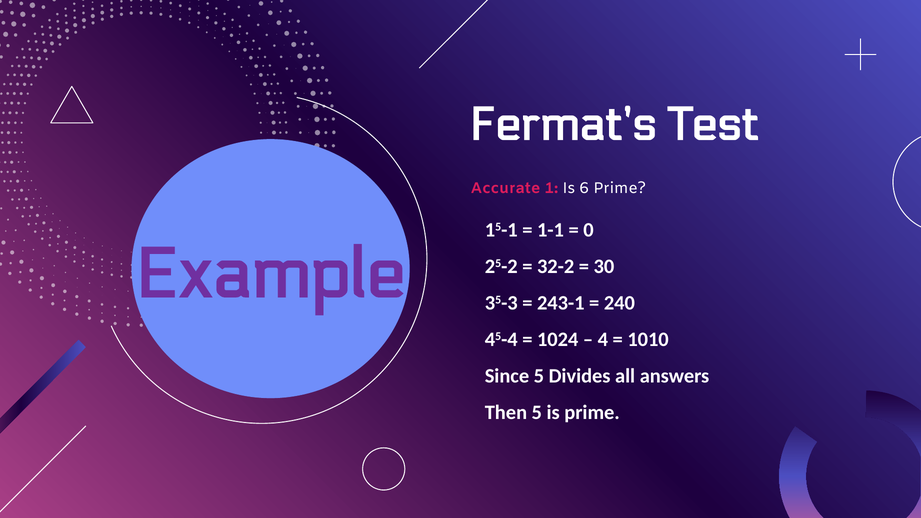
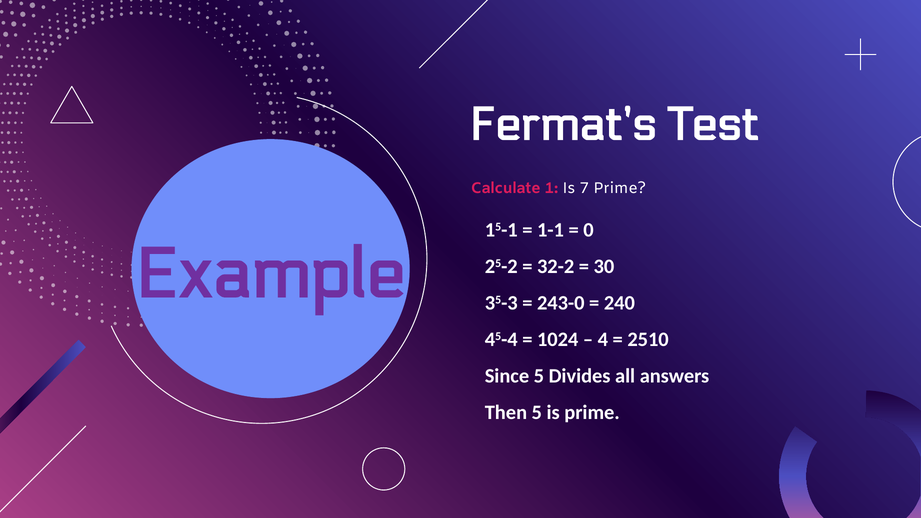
Accurate: Accurate -> Calculate (506, 188)
6: 6 -> 7 (584, 188)
243-1: 243-1 -> 243-0 (561, 303)
1010: 1010 -> 2510 (648, 340)
